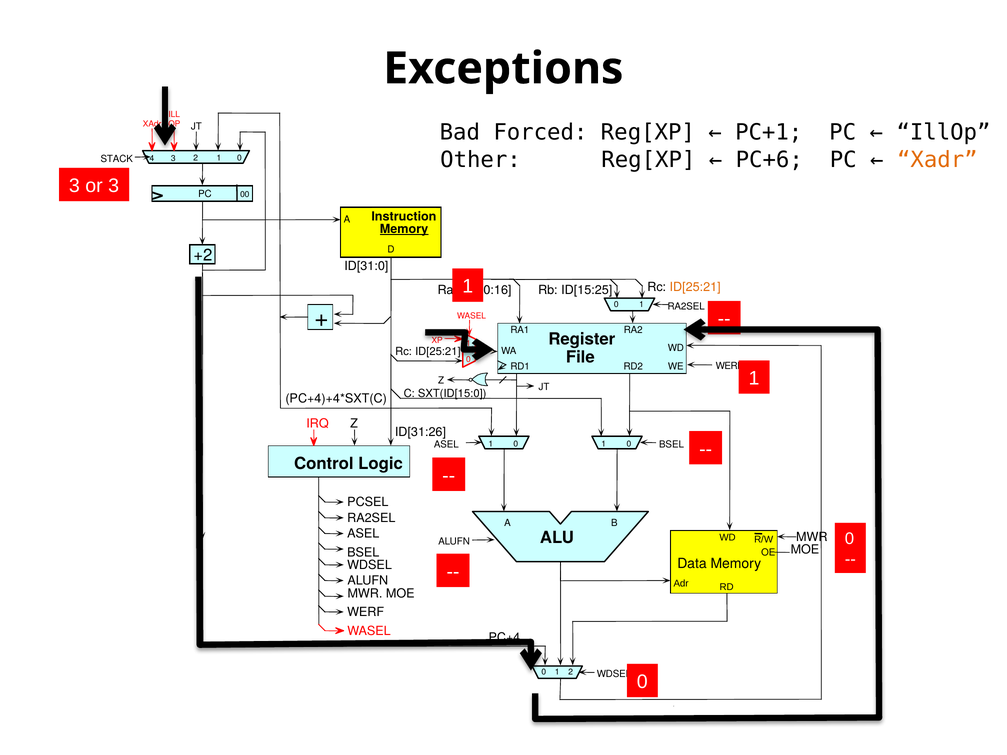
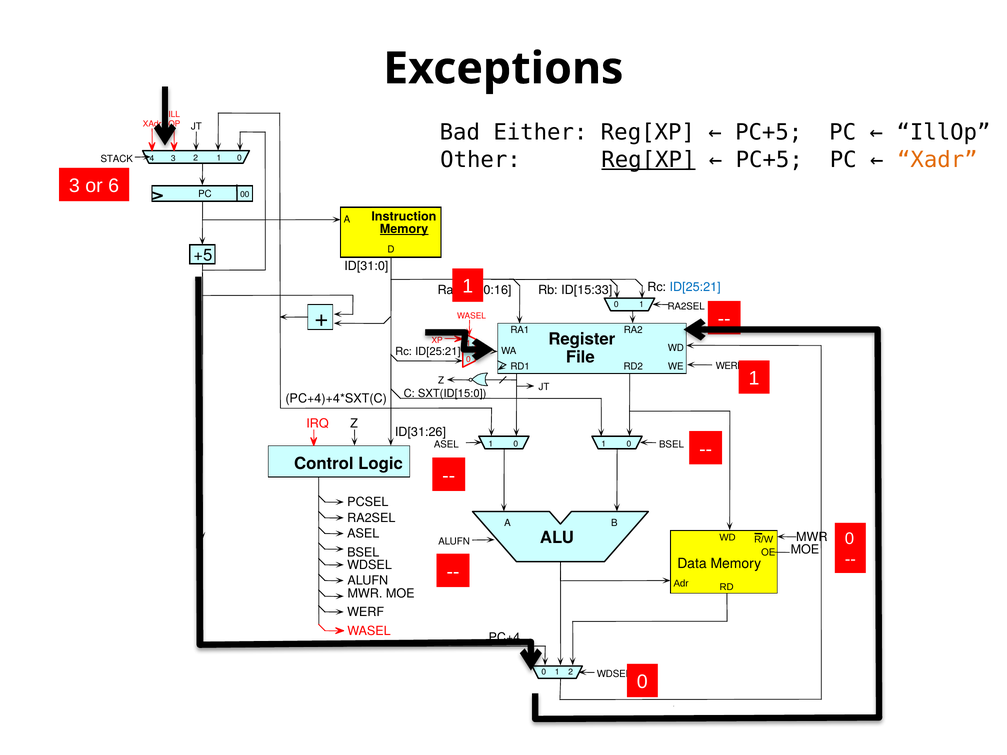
Forced: Forced -> Either (540, 132)
PC+1: PC+1 -> PC+5 (769, 132)
Reg[XP underline: none -> present (648, 160)
PC+6: PC+6 -> PC+5 (769, 160)
or 3: 3 -> 6 (114, 186)
+2: +2 -> +5 (203, 255)
ID[25:21 colour: orange -> blue (695, 287)
ID[15:25: ID[15:25 -> ID[15:33 (587, 290)
